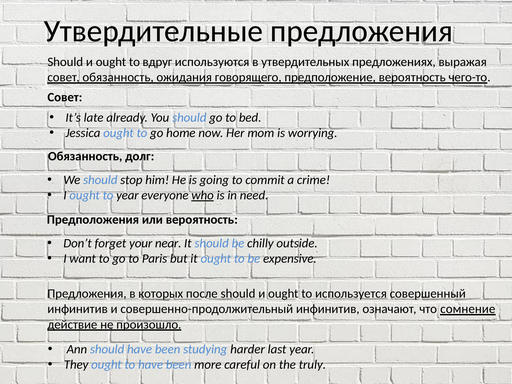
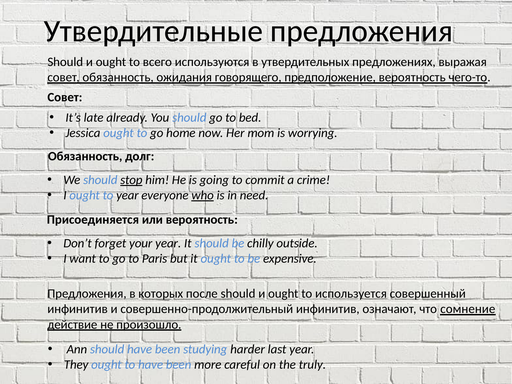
вдруг: вдруг -> всего (157, 62)
stop underline: none -> present (131, 180)
Предположения: Предположения -> Присоединяется (93, 220)
your near: near -> year (168, 243)
